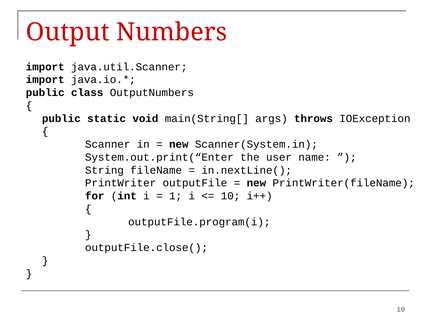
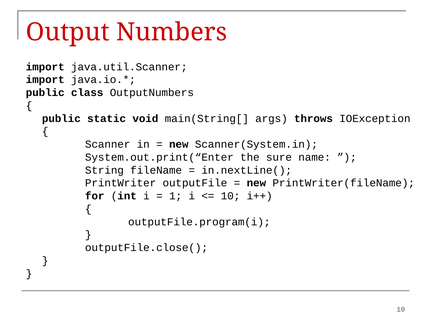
user: user -> sure (279, 157)
